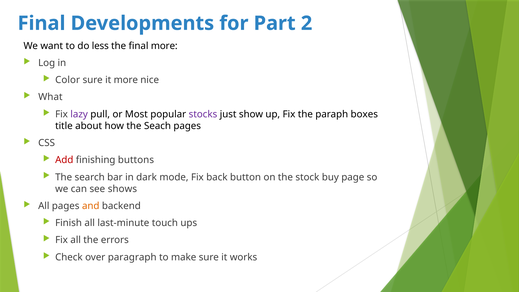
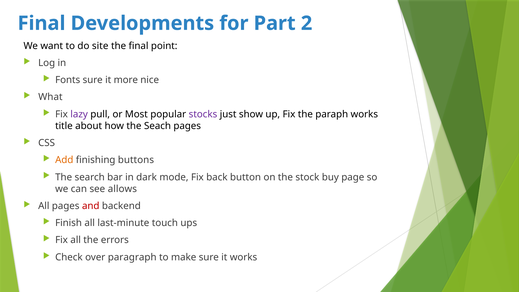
less: less -> site (100, 46)
final more: more -> point (164, 46)
Color: Color -> Fonts (68, 80)
paraph boxes: boxes -> works (364, 114)
Add colour: red -> orange (64, 160)
shows: shows -> allows (122, 189)
and colour: orange -> red (91, 206)
